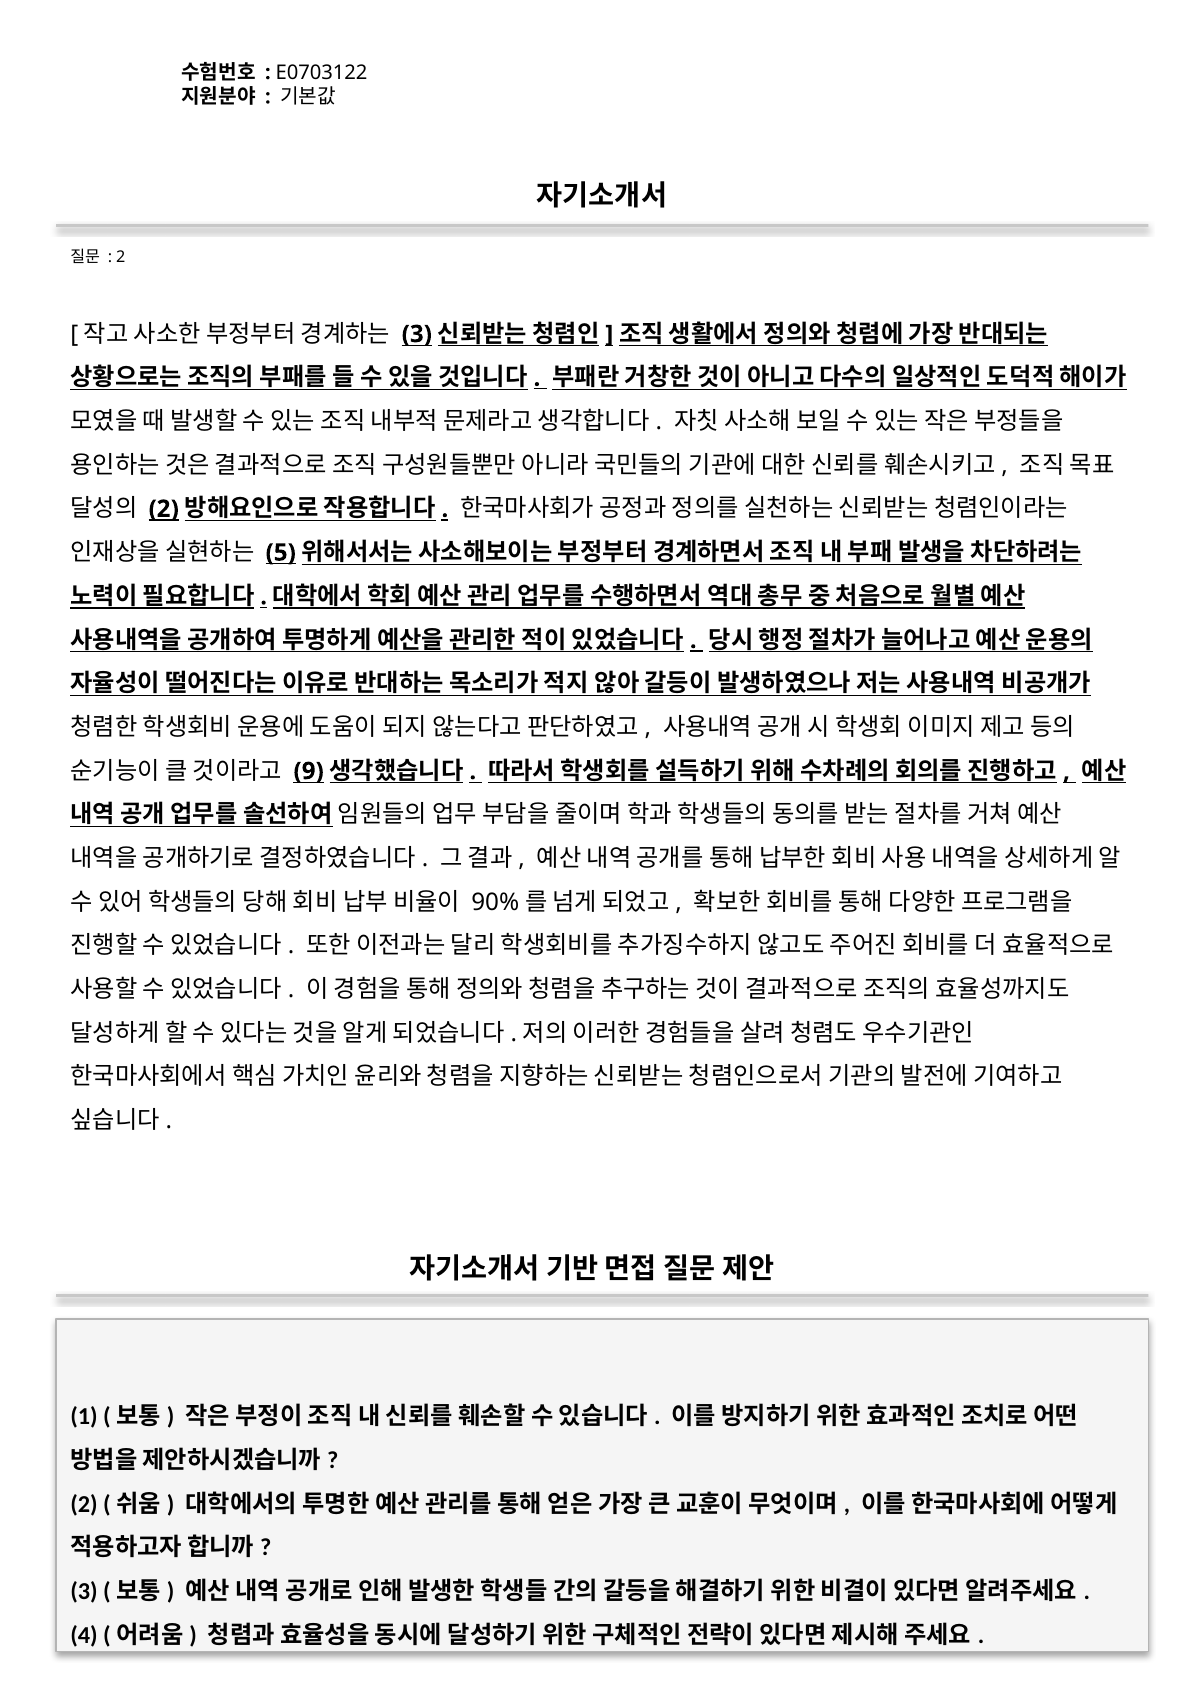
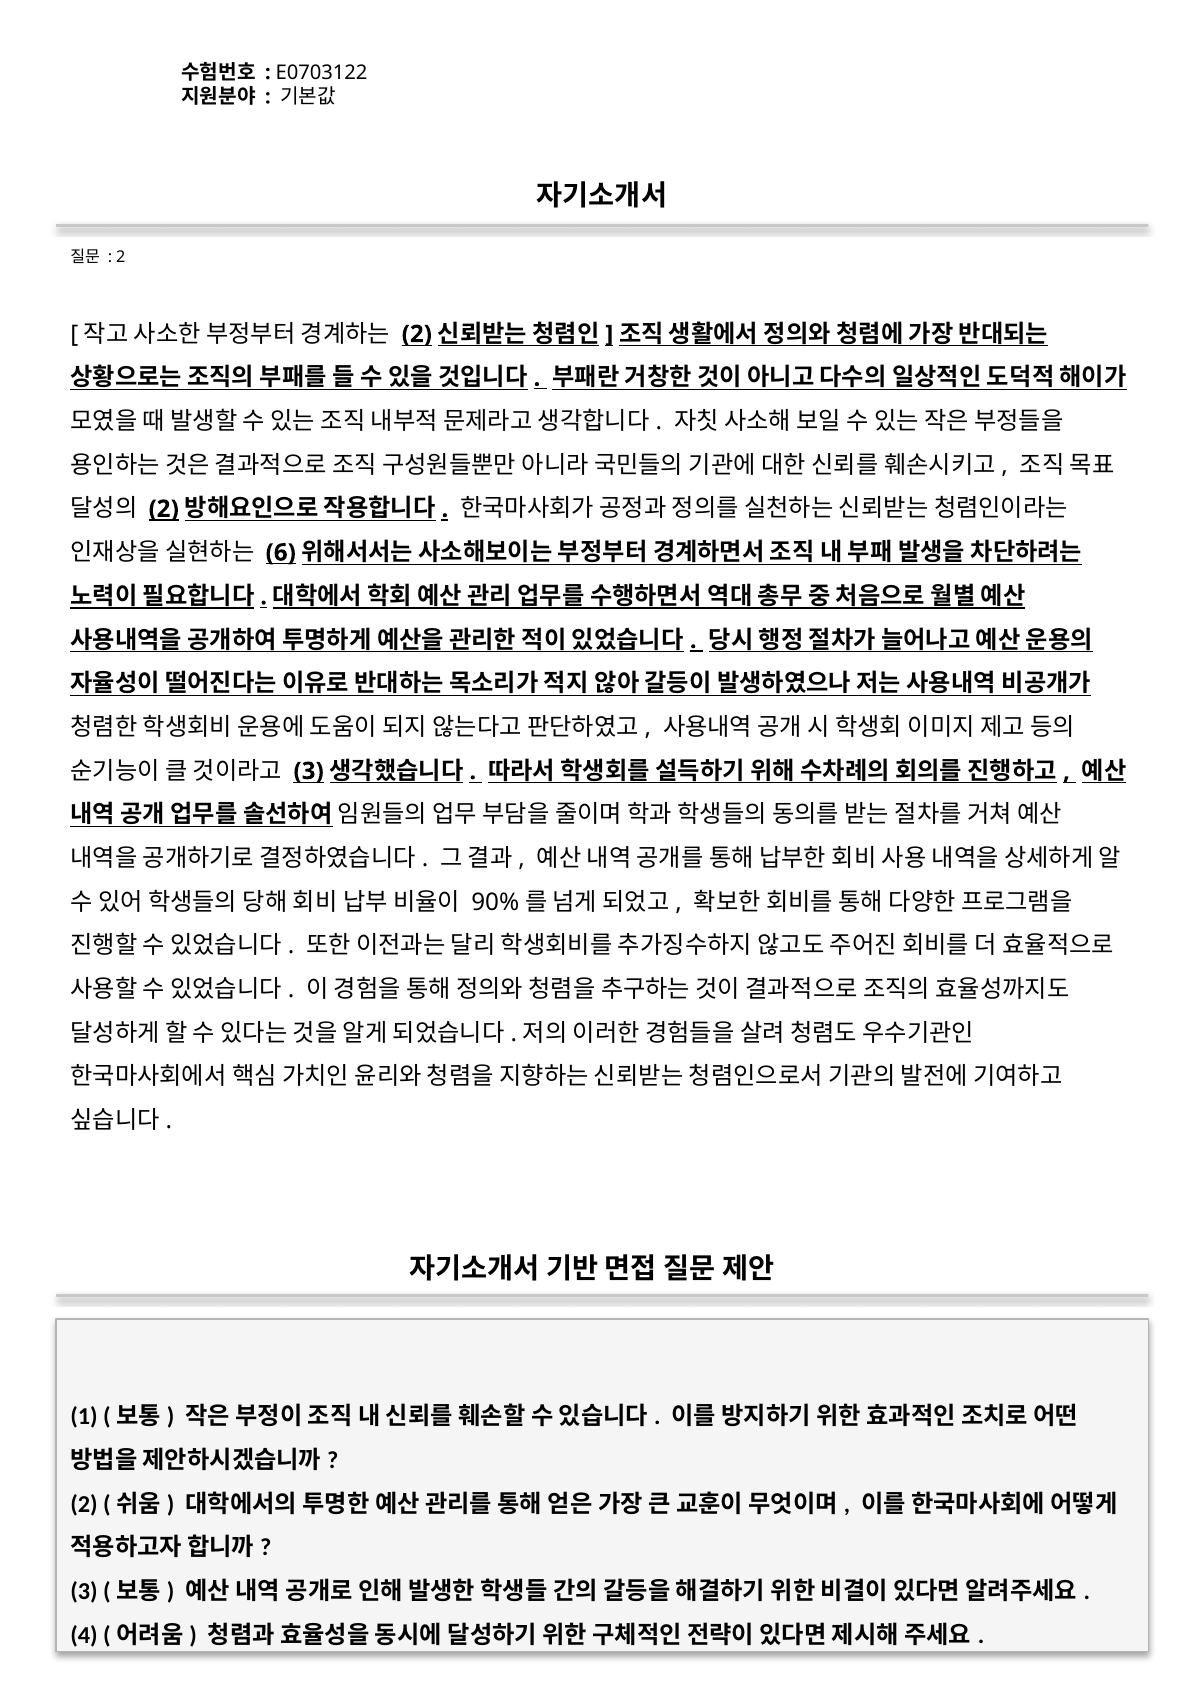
3: 3 -> 2 (417, 334)
5: 5 -> 6 (281, 553)
9: 9 -> 3 (309, 771)
